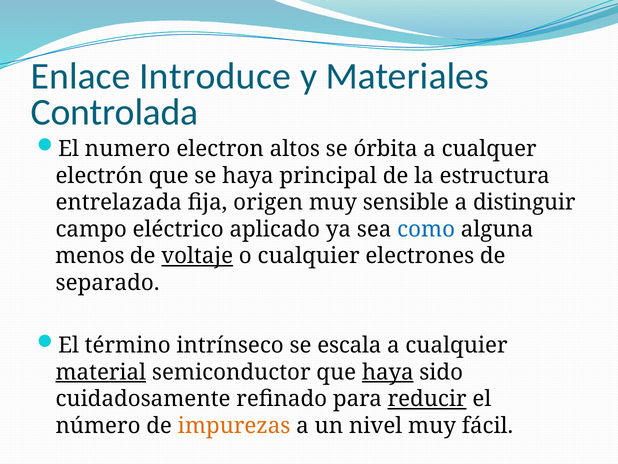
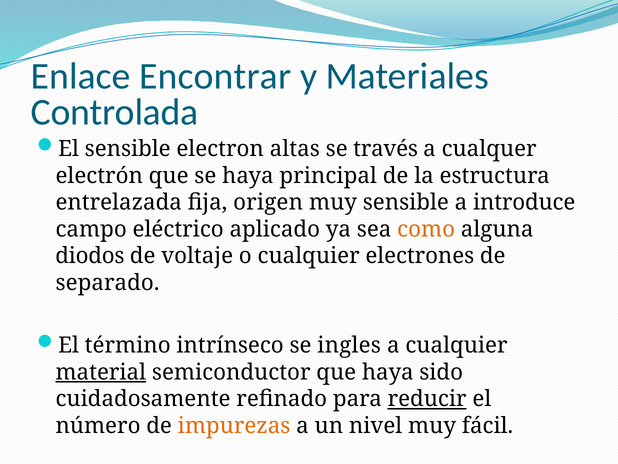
Introduce: Introduce -> Encontrar (215, 76)
El numero: numero -> sensible (128, 149)
altos: altos -> altas (295, 149)
órbita: órbita -> través (386, 149)
distinguir: distinguir -> introduce (524, 202)
como colour: blue -> orange (426, 229)
menos: menos -> diodos (90, 256)
voltaje underline: present -> none (197, 256)
escala: escala -> ingles (349, 345)
haya underline: present -> none (388, 372)
